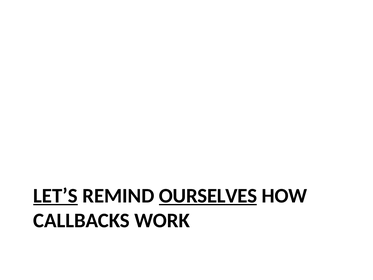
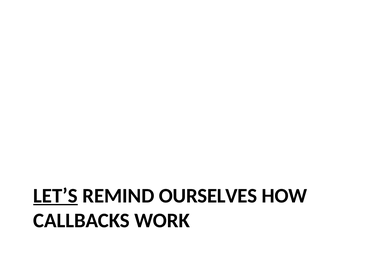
OURSELVES underline: present -> none (208, 196)
